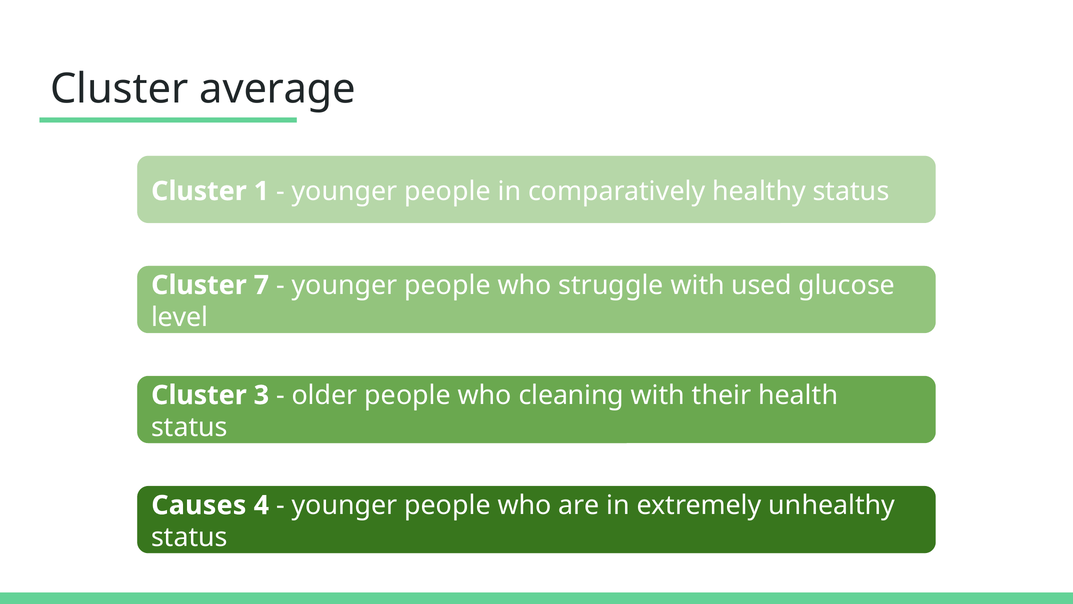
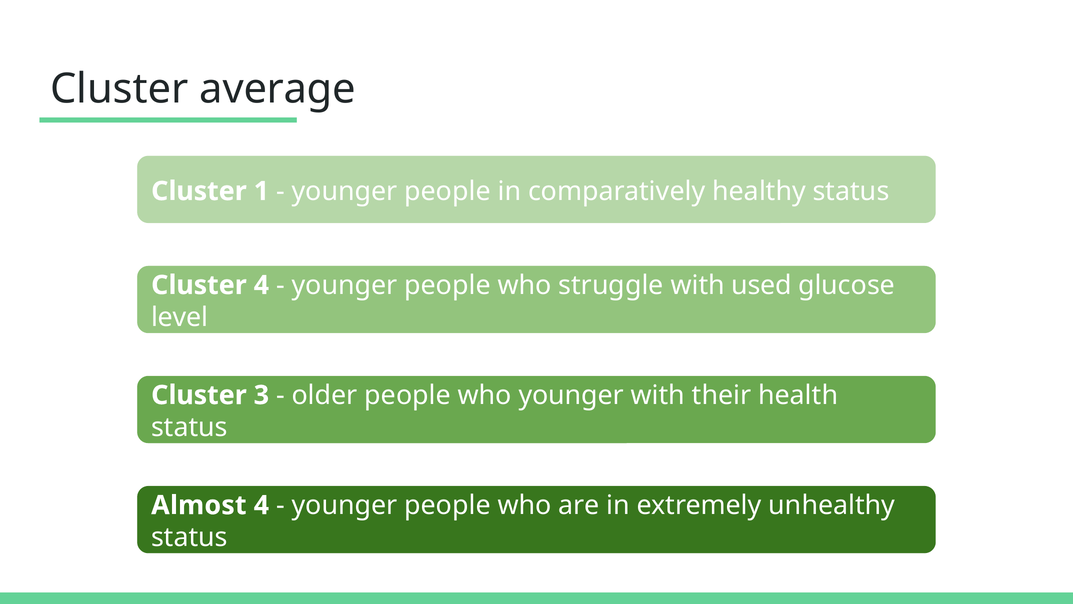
Cluster 7: 7 -> 4 (261, 285)
who cleaning: cleaning -> younger (571, 395)
Causes: Causes -> Almost (199, 505)
